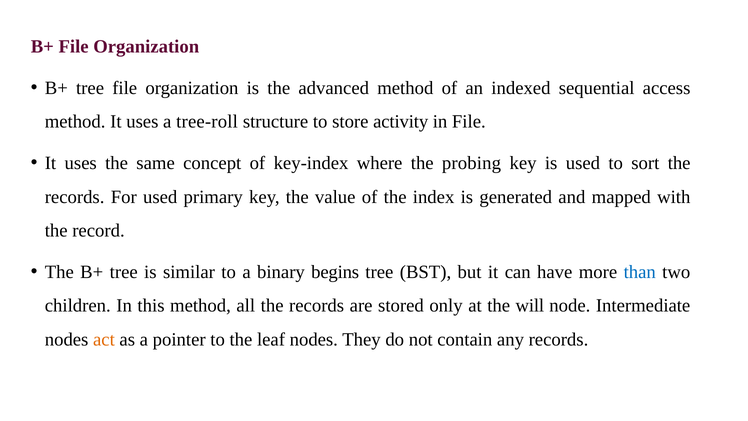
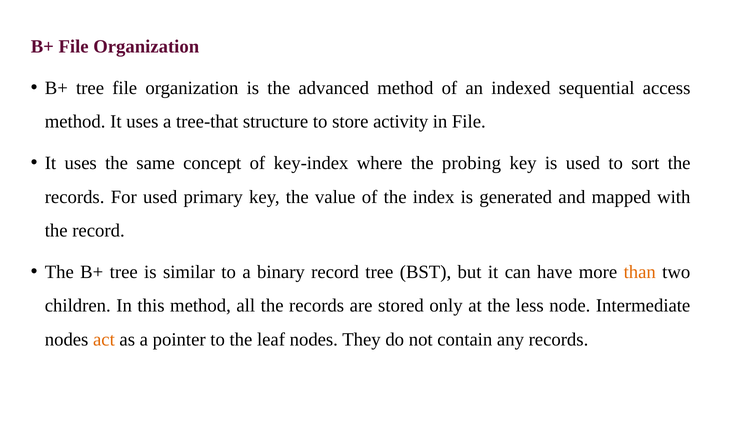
tree-roll: tree-roll -> tree-that (207, 122)
binary begins: begins -> record (335, 272)
than colour: blue -> orange (640, 272)
will: will -> less (530, 306)
